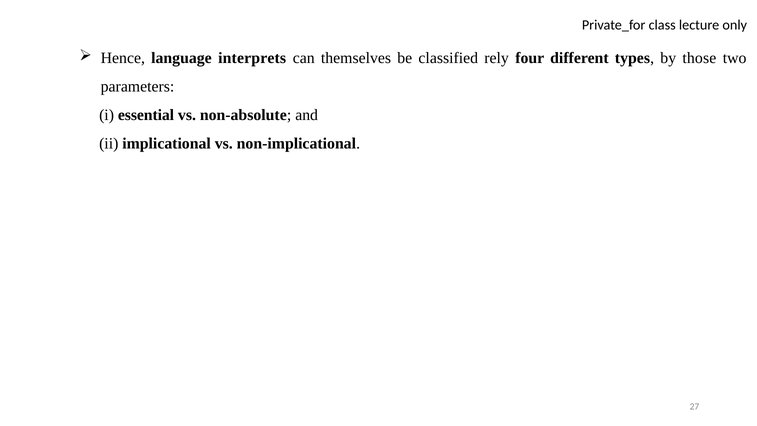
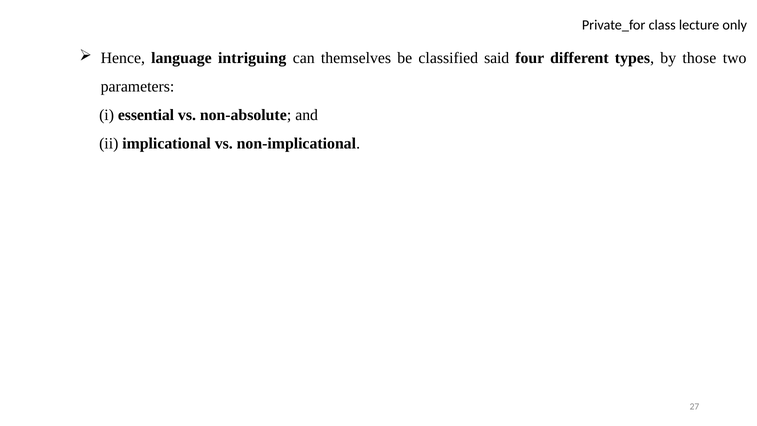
interprets: interprets -> intriguing (252, 58)
rely: rely -> said (497, 58)
